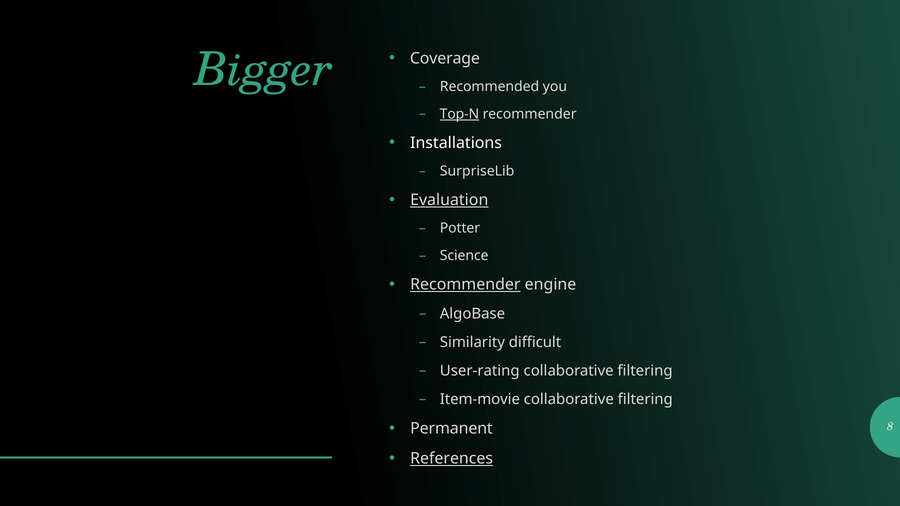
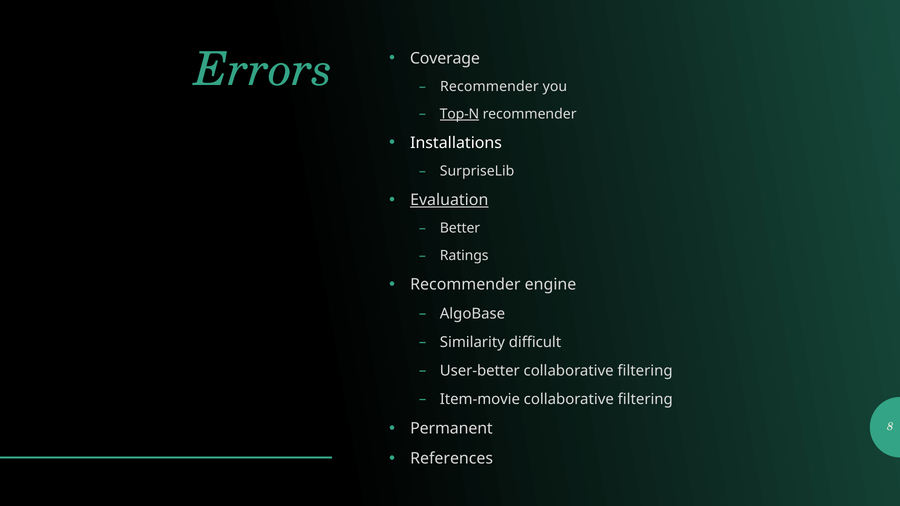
Bigger: Bigger -> Errors (264, 70)
Recommended: Recommended -> Recommender (489, 87)
Potter: Potter -> Better (460, 228)
Science: Science -> Ratings (464, 256)
Recommender underline: present -> none (465, 285)
User-rating: User-rating -> User-better (480, 371)
References underline: present -> none (452, 459)
